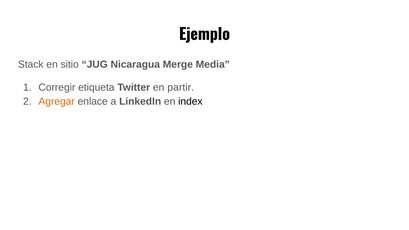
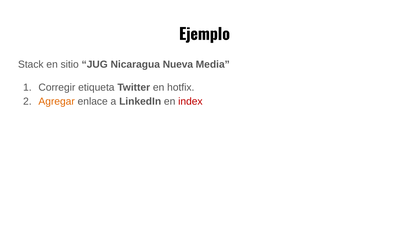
Merge: Merge -> Nueva (178, 64)
partir: partir -> hotfix (181, 88)
index colour: black -> red (190, 102)
